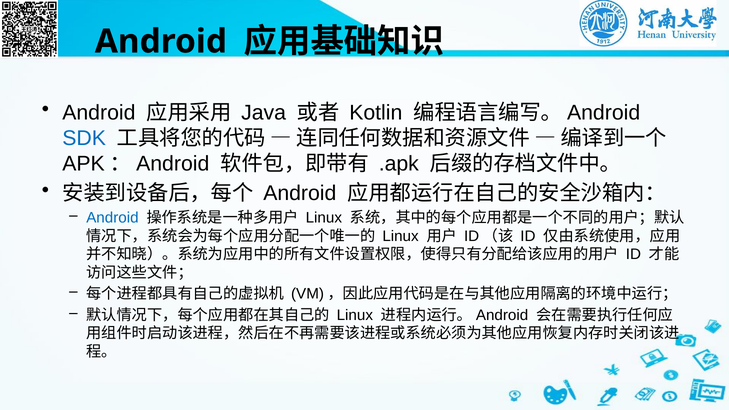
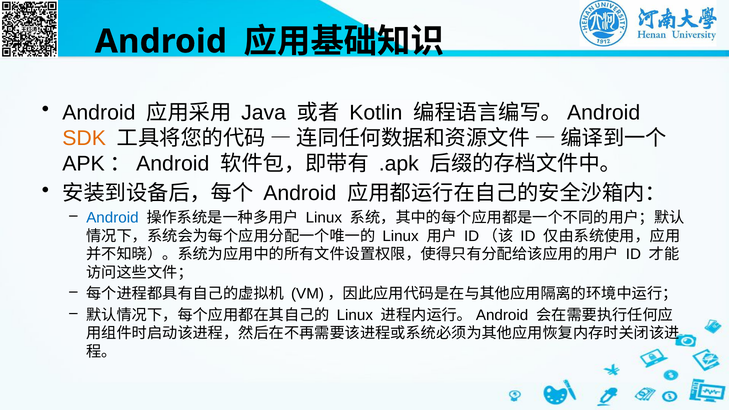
SDK colour: blue -> orange (84, 138)
